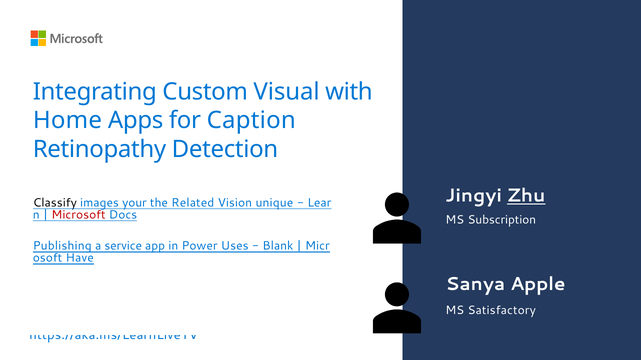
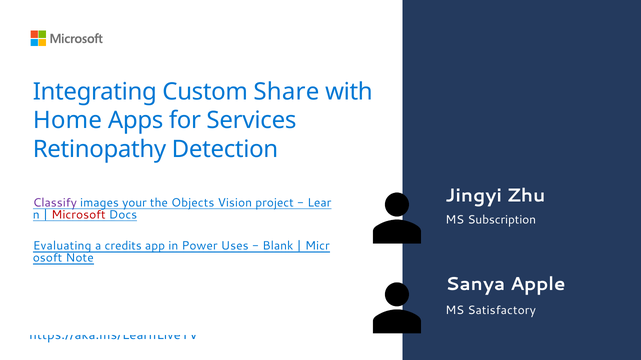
Visual: Visual -> Share (286, 92)
Caption: Caption -> Services (251, 121)
Zhu underline: present -> none (526, 196)
Classify colour: black -> purple (55, 203)
Related: Related -> Objects (193, 203)
unique: unique -> project (275, 203)
Publishing: Publishing -> Evaluating (62, 246)
service: service -> credits (123, 246)
Have: Have -> Note (80, 258)
